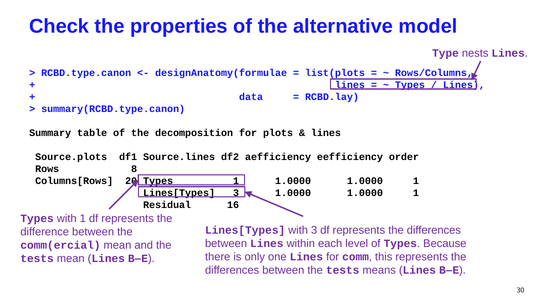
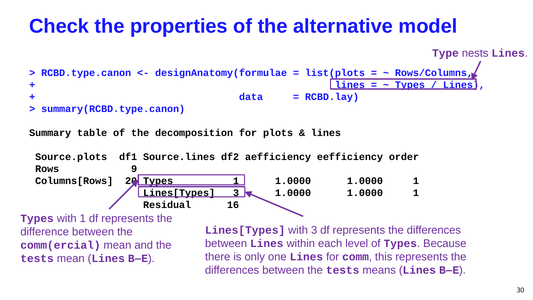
8: 8 -> 9 (134, 169)
